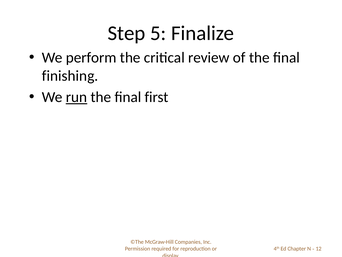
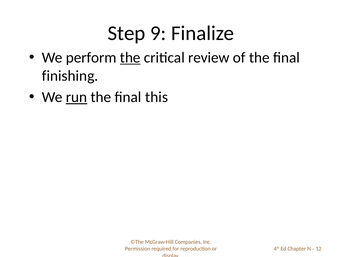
5: 5 -> 9 (158, 33)
the underline: none -> present (130, 57)
first: first -> this (156, 97)
